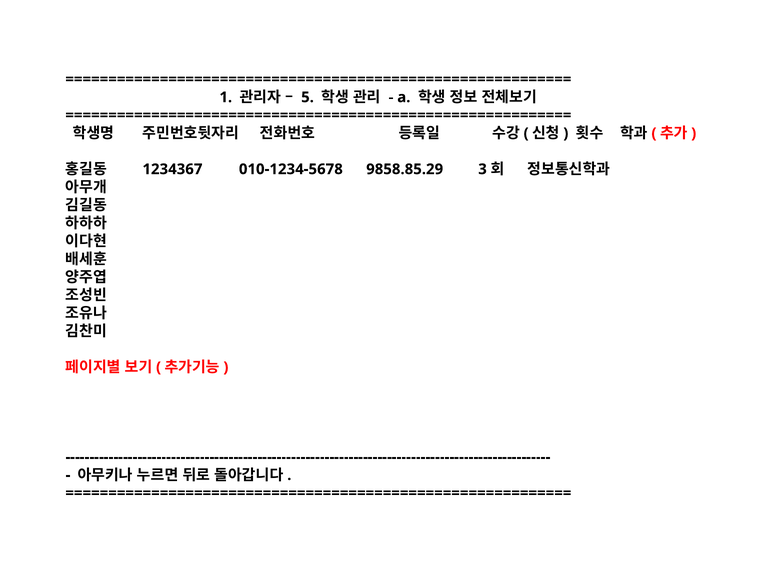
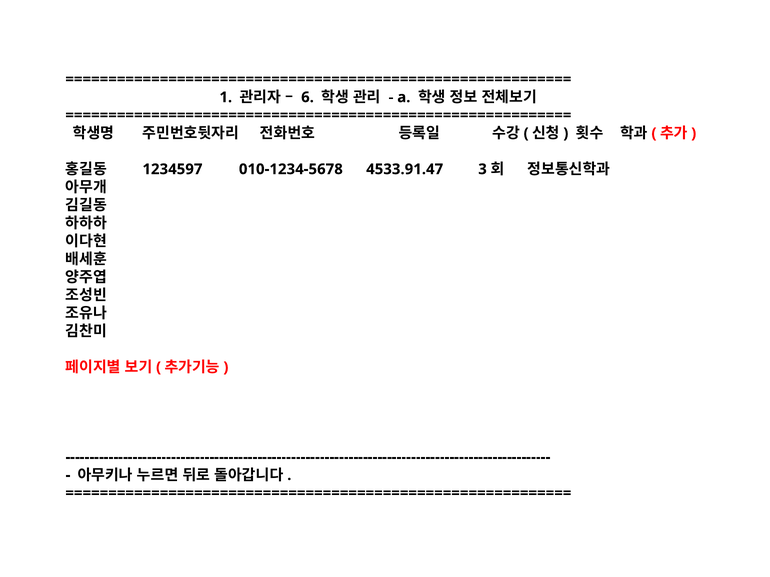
5: 5 -> 6 (308, 97)
1234367: 1234367 -> 1234597 (172, 169)
9858.85.29: 9858.85.29 -> 4533.91.47 (405, 169)
